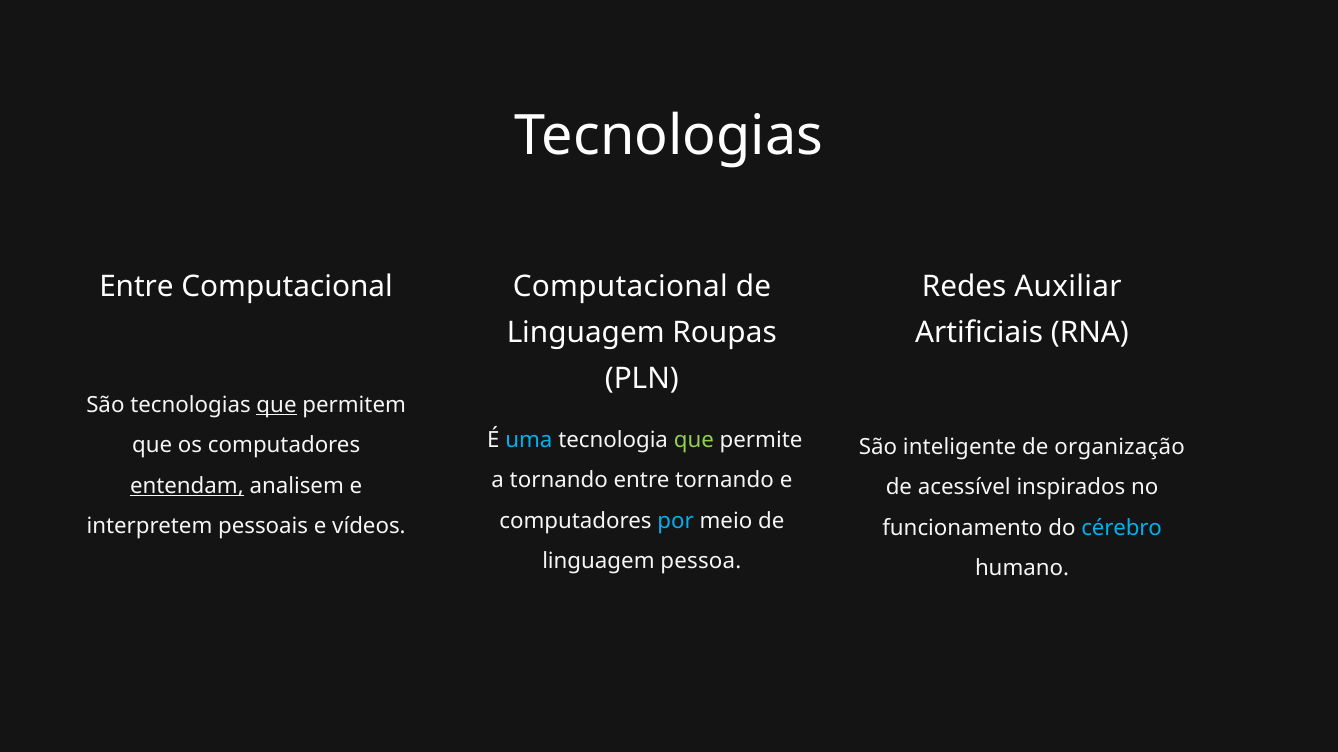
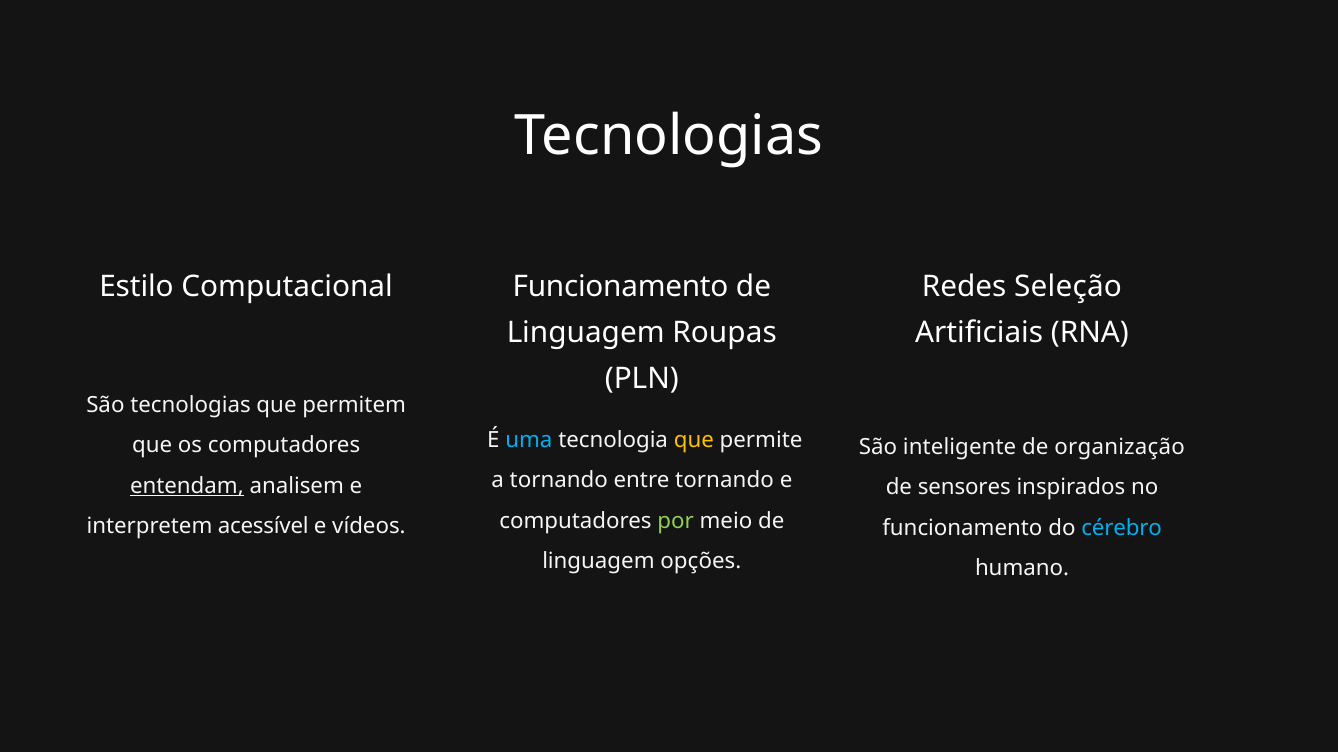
Entre: Entre -> Estilo (136, 287)
Computacional: Computacional -> Funcionamento (621, 287)
Auxiliar: Auxiliar -> Seleção (1068, 287)
que underline: present -> none (277, 405)
que colour: light green -> yellow (694, 440)
acessível: acessível -> sensores (964, 488)
por colour: light blue -> light green (676, 521)
pessoais: pessoais -> acessível (263, 527)
pessoa: pessoa -> opções (701, 562)
